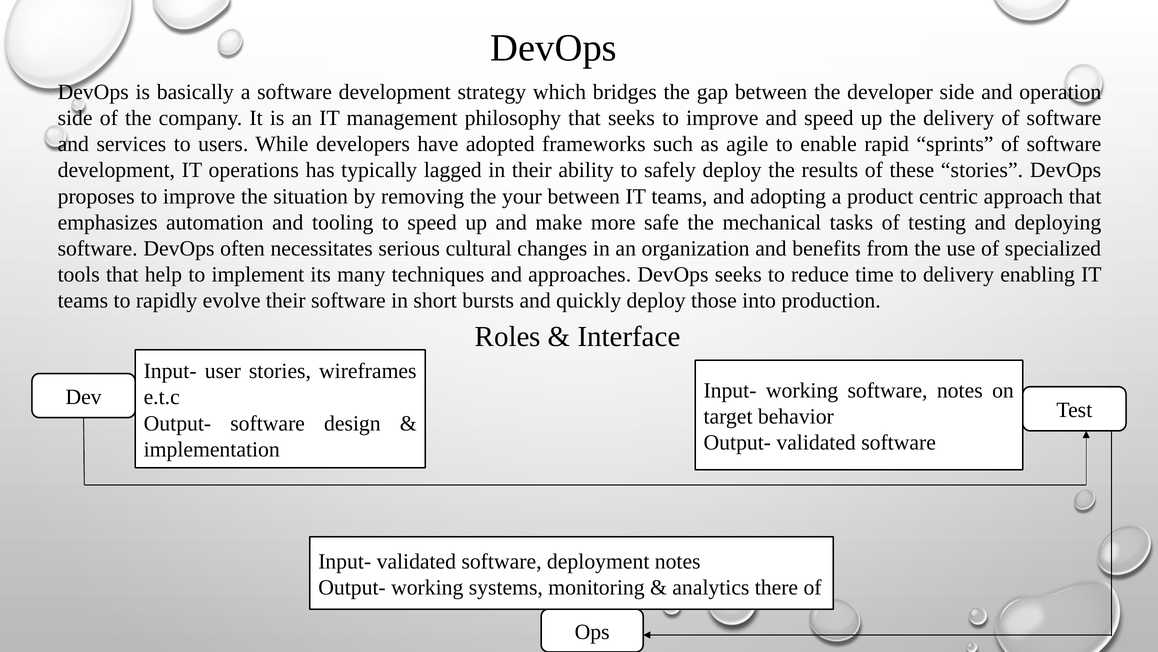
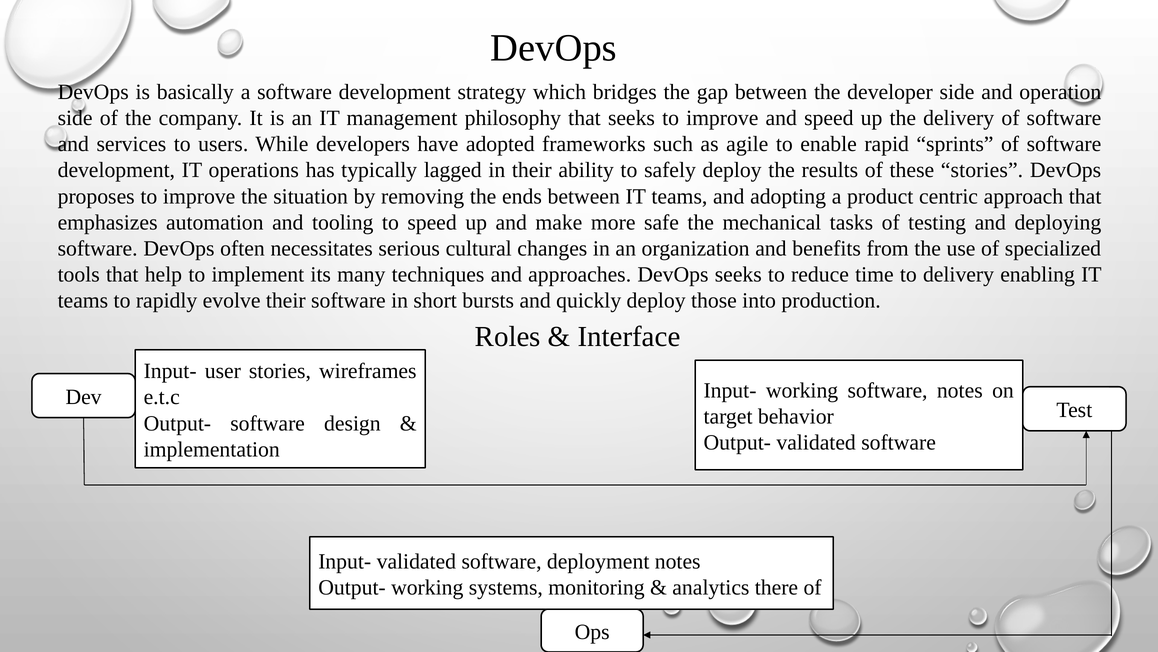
your: your -> ends (522, 196)
